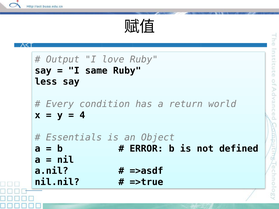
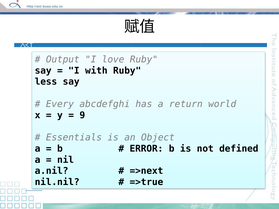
same: same -> with (96, 71)
condition: condition -> abcdefghi (105, 104)
4: 4 -> 9 (82, 115)
=>asdf: =>asdf -> =>next (146, 171)
